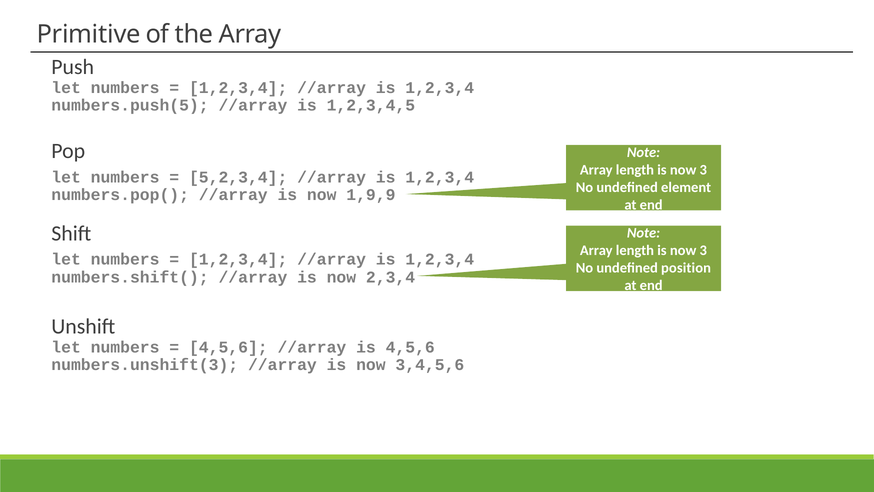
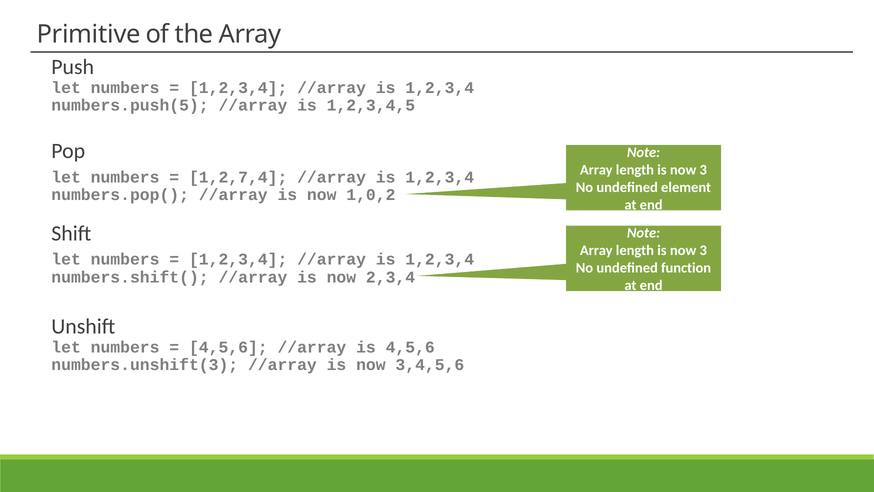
5,2,3,4: 5,2,3,4 -> 1,2,7,4 (238, 177)
1,9,9: 1,9,9 -> 1,0,2 (371, 195)
position: position -> function (686, 268)
